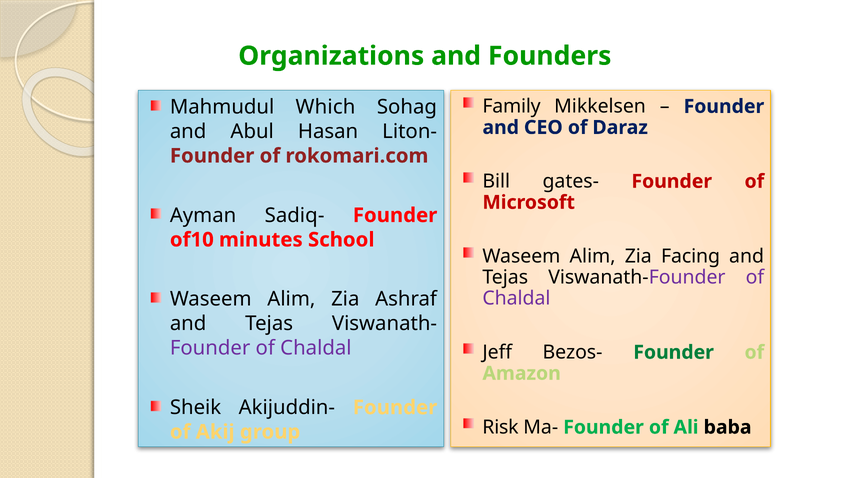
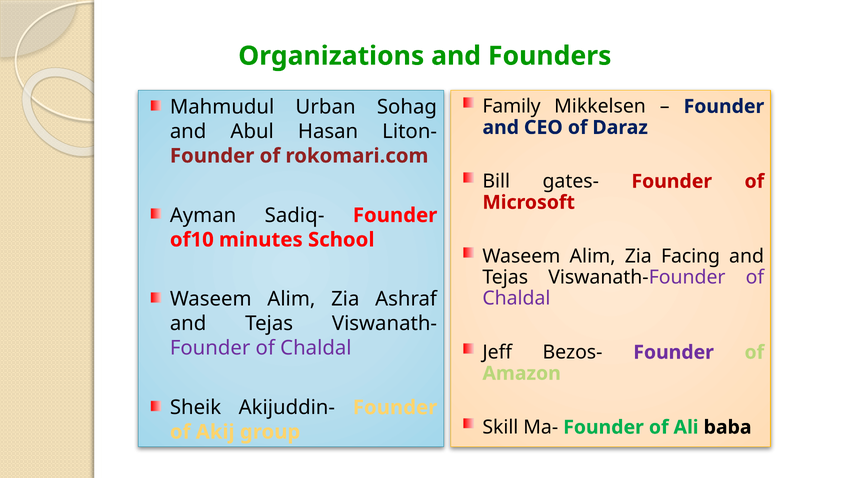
Which: Which -> Urban (326, 107)
Founder colour: green -> purple (674, 352)
Risk: Risk -> Skill (500, 427)
